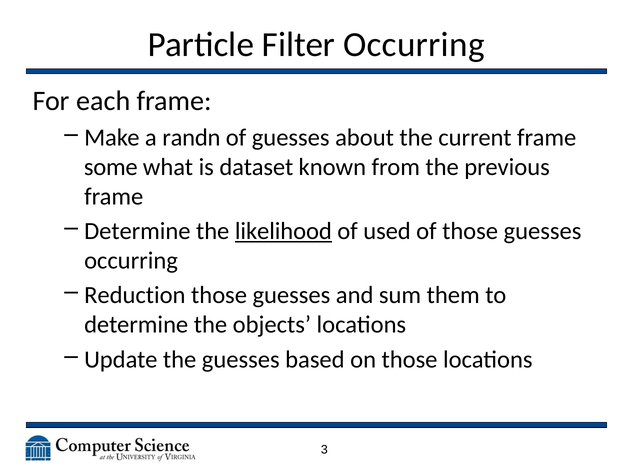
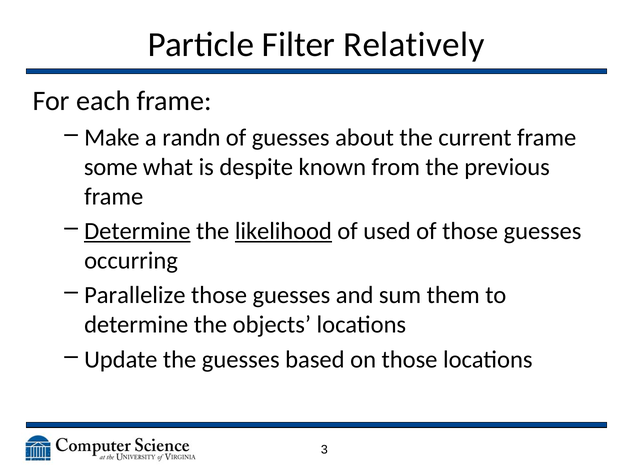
Filter Occurring: Occurring -> Relatively (414, 45)
dataset: dataset -> despite (256, 167)
Determine underline: none -> present (137, 231)
Reduction: Reduction -> Parallelize (135, 295)
